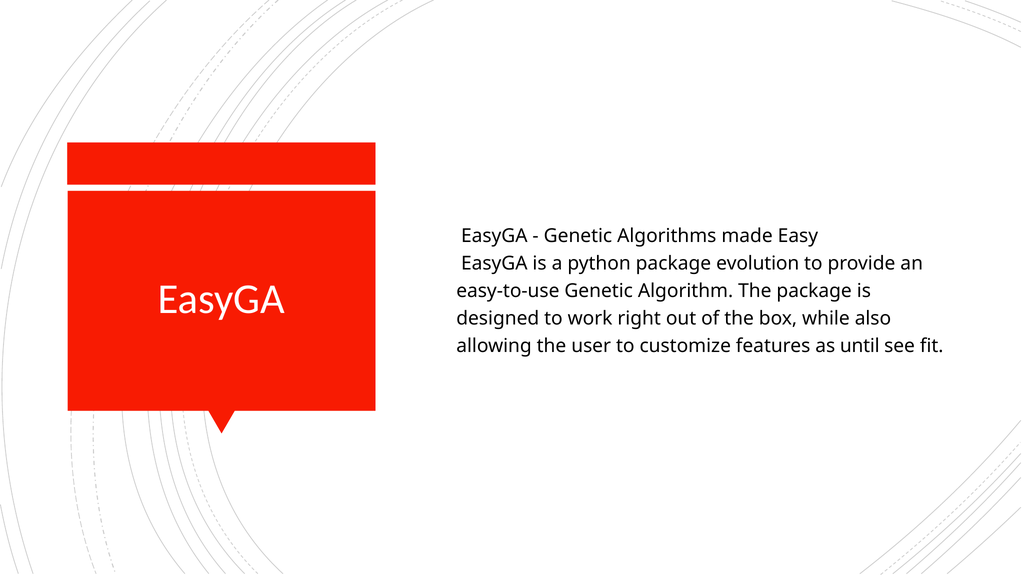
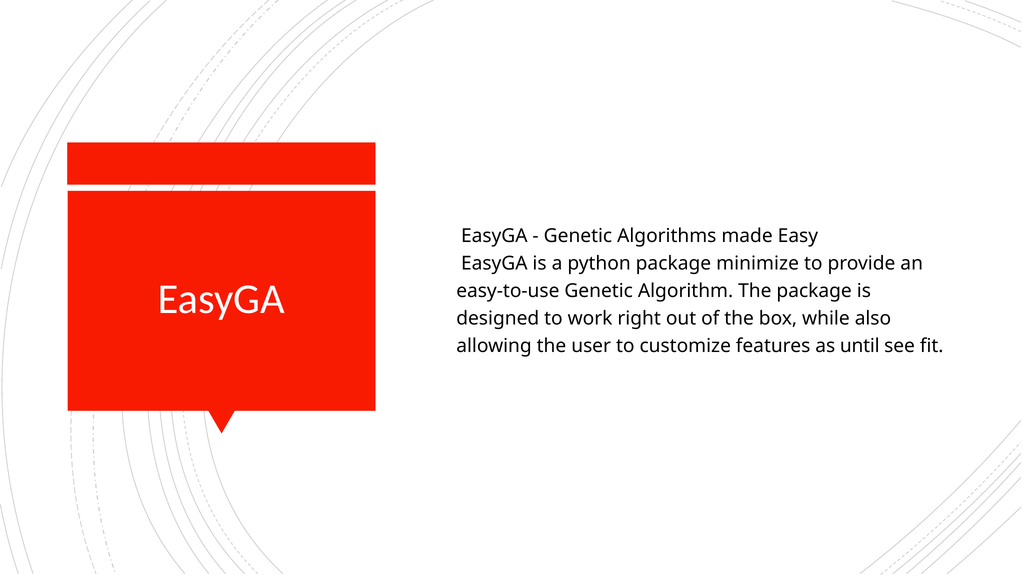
evolution: evolution -> minimize (758, 264)
